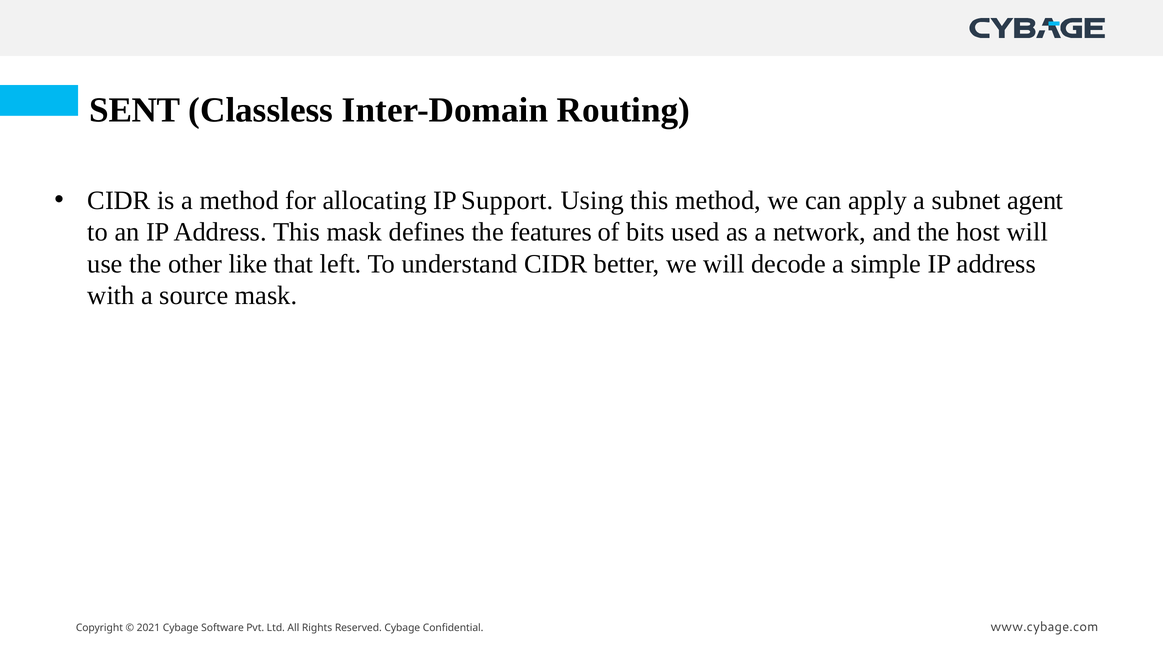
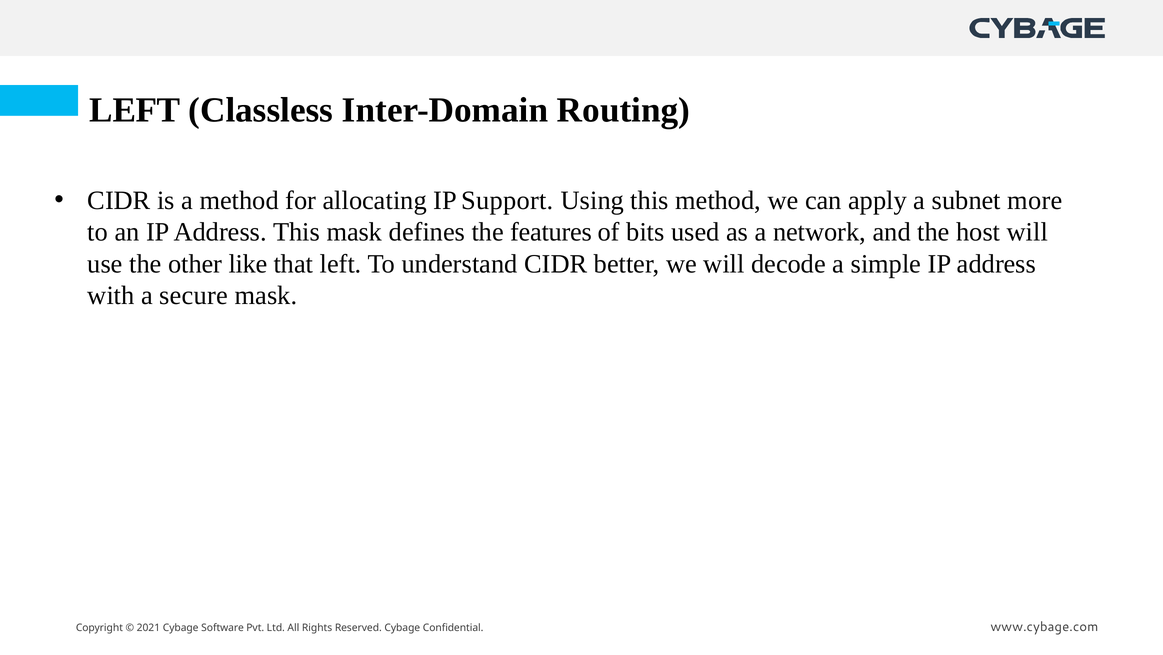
SENT: SENT -> LEFT (135, 110)
agent: agent -> more (1035, 200)
source: source -> secure (194, 295)
